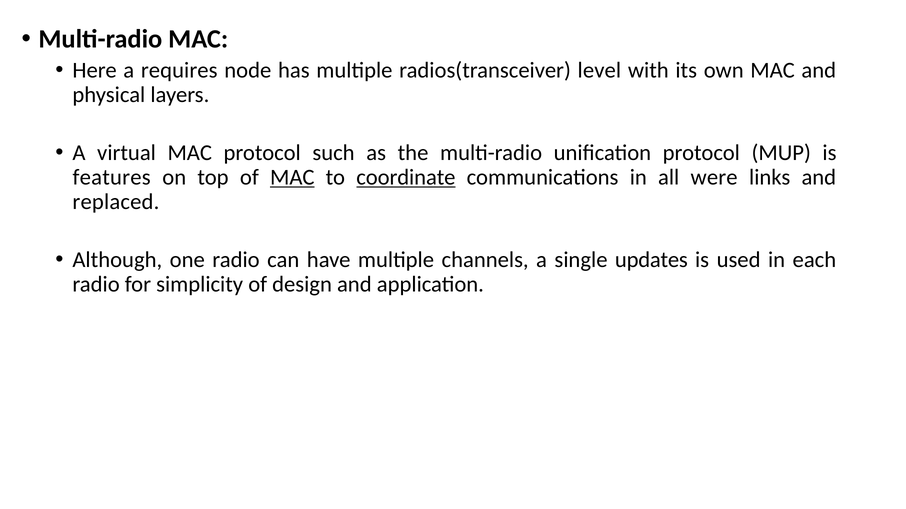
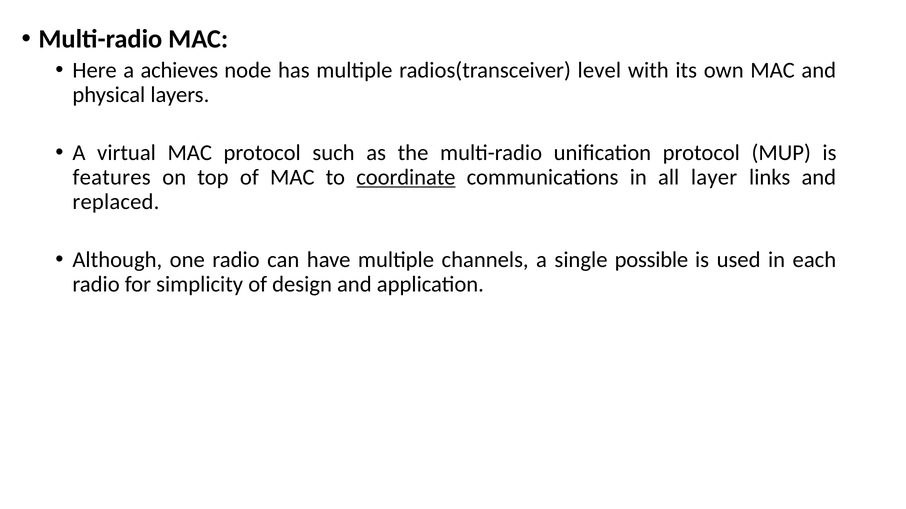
requires: requires -> achieves (179, 70)
MAC underline: present -> none (292, 177)
were: were -> layer (714, 177)
updates: updates -> possible (651, 260)
